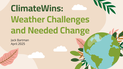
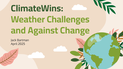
Needed: Needed -> Against (43, 30)
